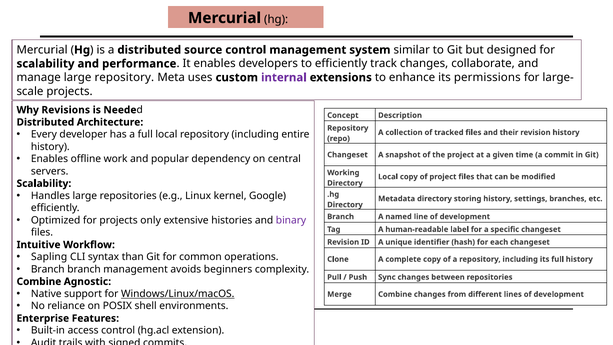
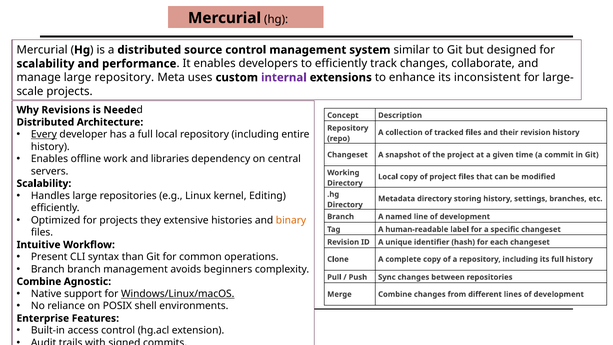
permissions: permissions -> inconsistent (487, 77)
Every underline: none -> present (44, 134)
popular: popular -> libraries (170, 159)
Google: Google -> Editing (267, 196)
only: only -> they (151, 220)
binary colour: purple -> orange (291, 220)
Sapling: Sapling -> Present (49, 257)
